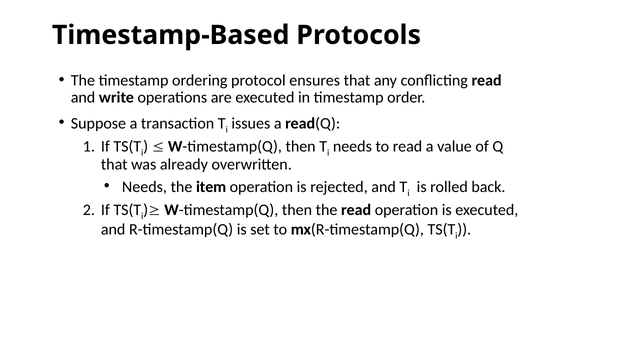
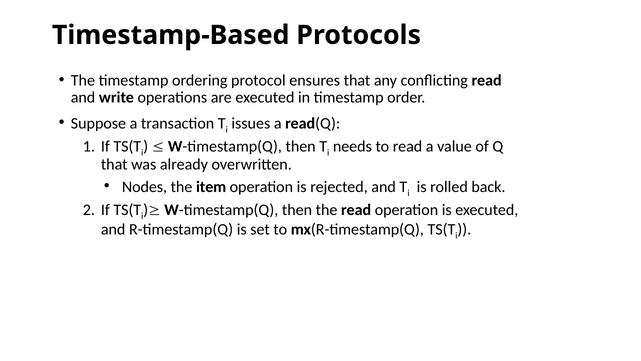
Needs: Needs -> Nodes (144, 187)
